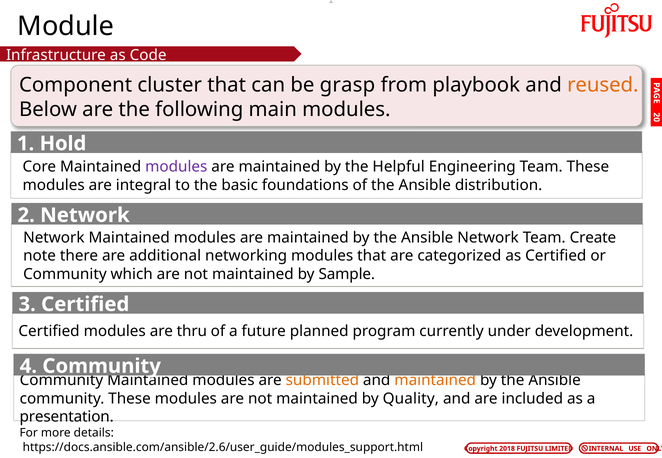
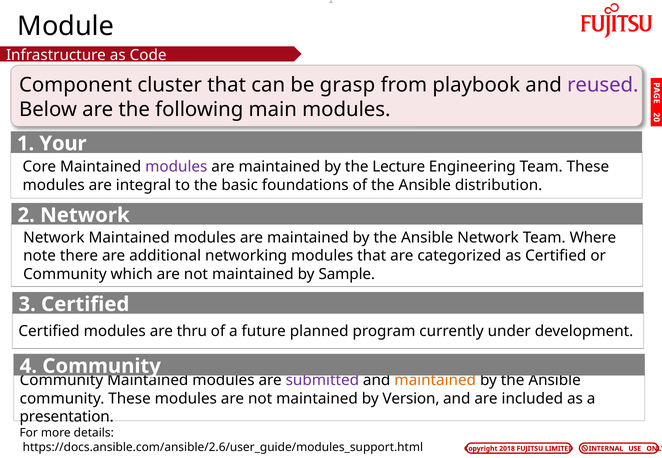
reused colour: orange -> purple (603, 85)
Hold: Hold -> Your (63, 144)
Helpful: Helpful -> Lecture (399, 167)
Create: Create -> Where (593, 238)
submitted colour: orange -> purple (322, 380)
Quality: Quality -> Version (411, 399)
